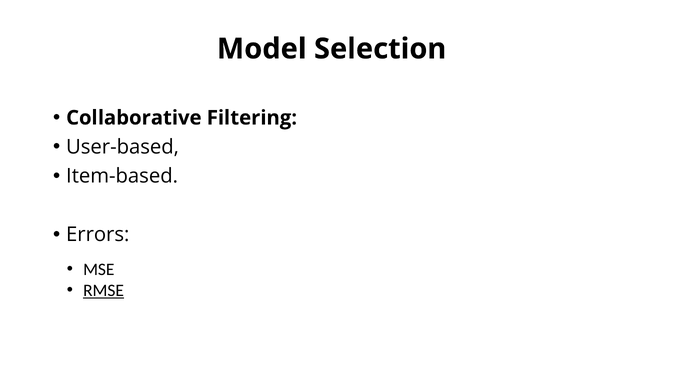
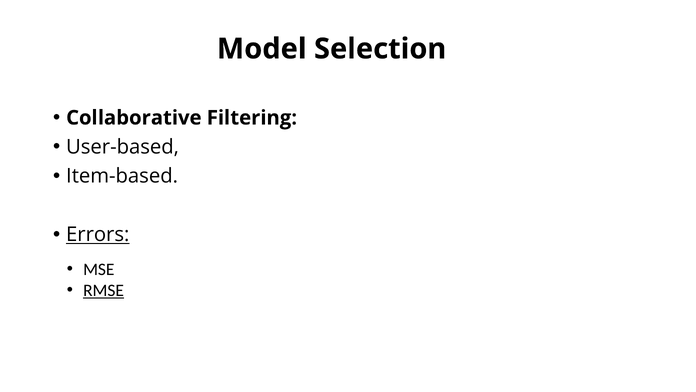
Errors underline: none -> present (98, 234)
